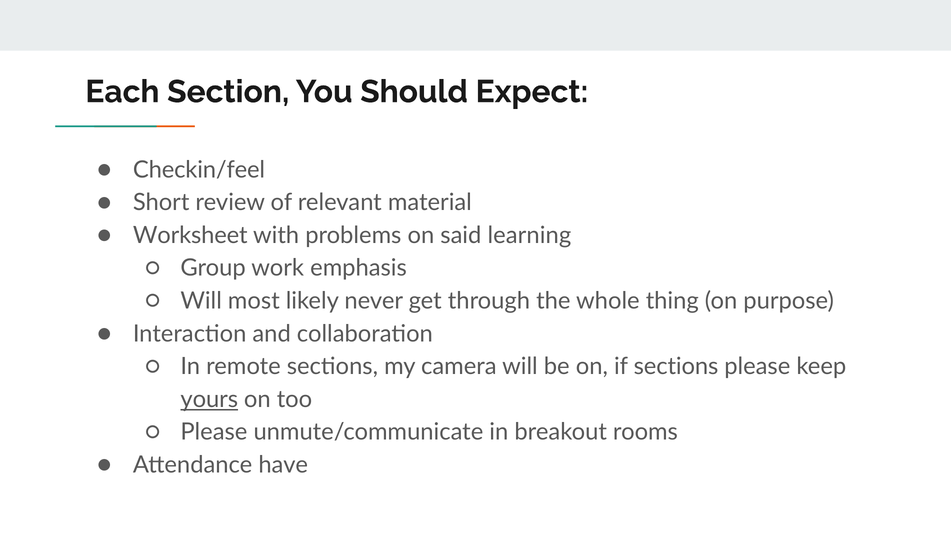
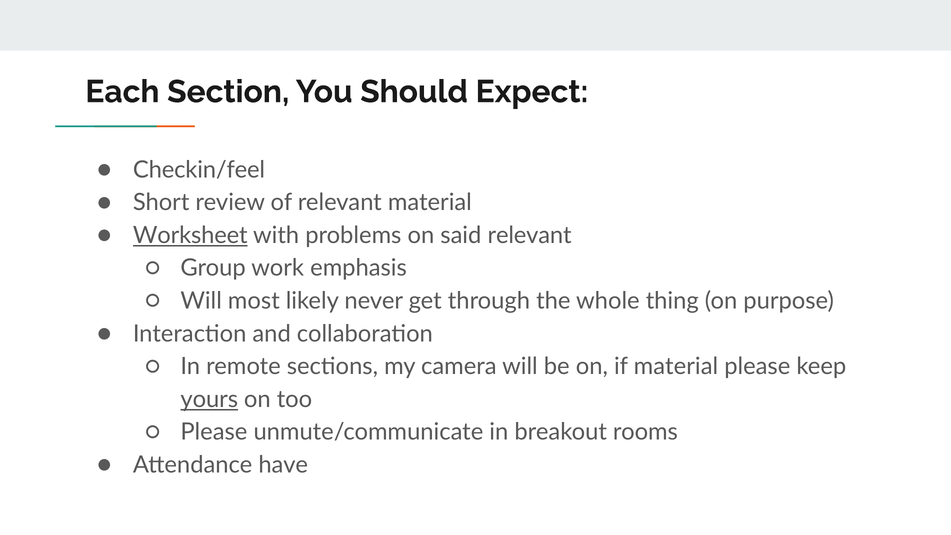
Worksheet underline: none -> present (190, 235)
said learning: learning -> relevant (530, 235)
if sections: sections -> material (676, 366)
